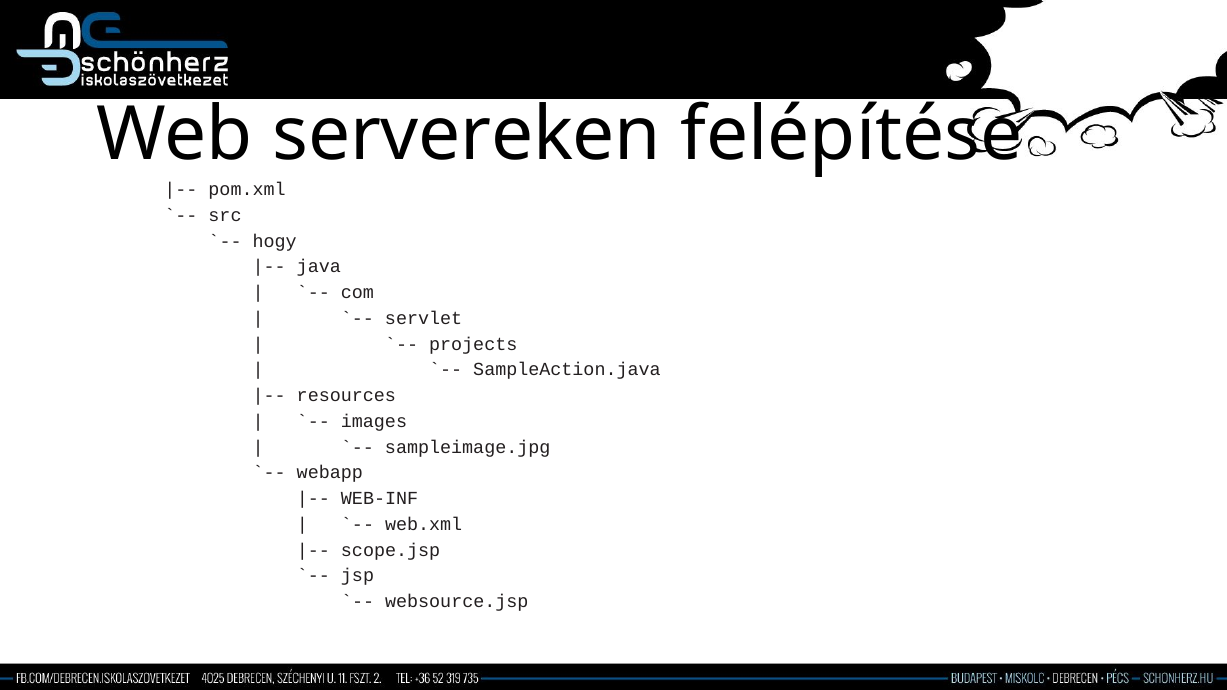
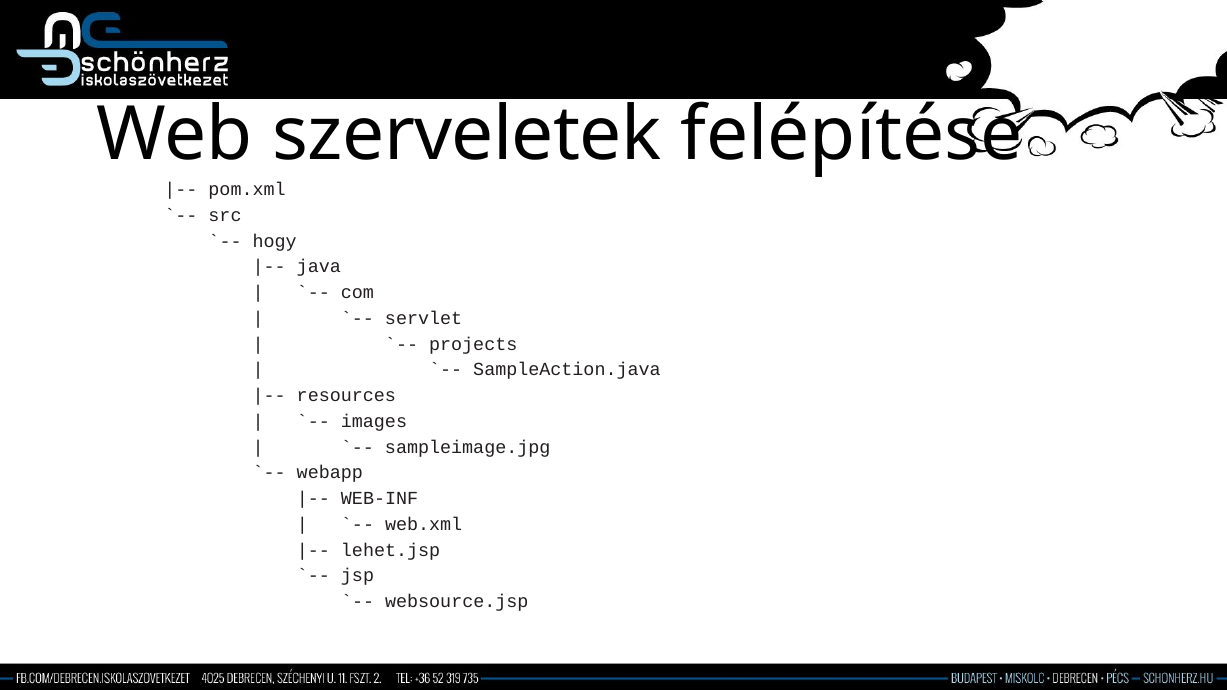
servereken: servereken -> szerveletek (467, 135)
scope.jsp: scope.jsp -> lehet.jsp (391, 550)
